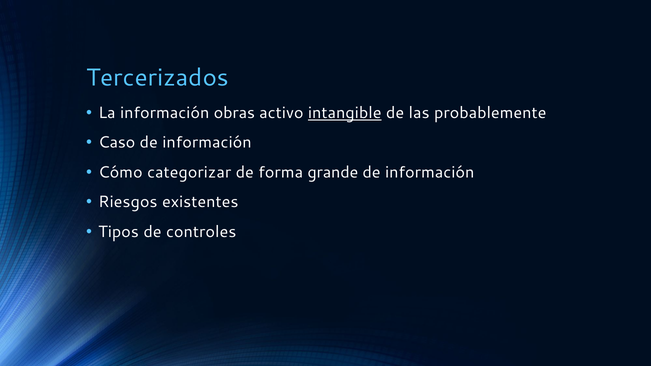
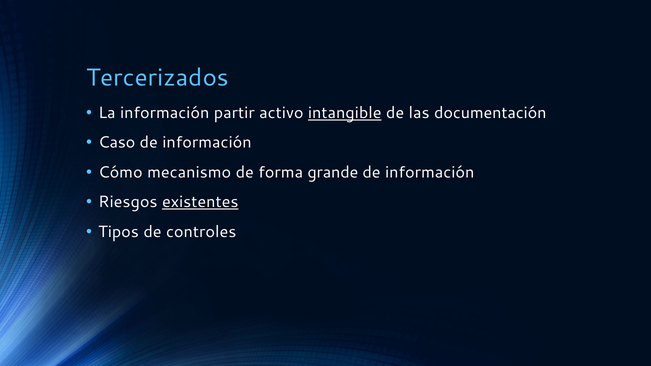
obras: obras -> partir (234, 113)
probablemente: probablemente -> documentación (490, 113)
categorizar: categorizar -> mecanismo (189, 172)
existentes underline: none -> present (200, 202)
